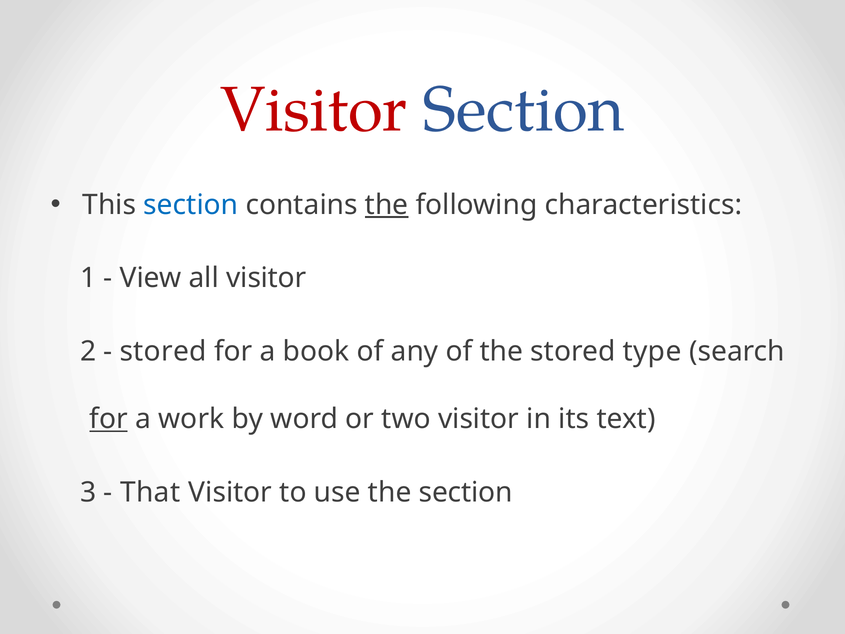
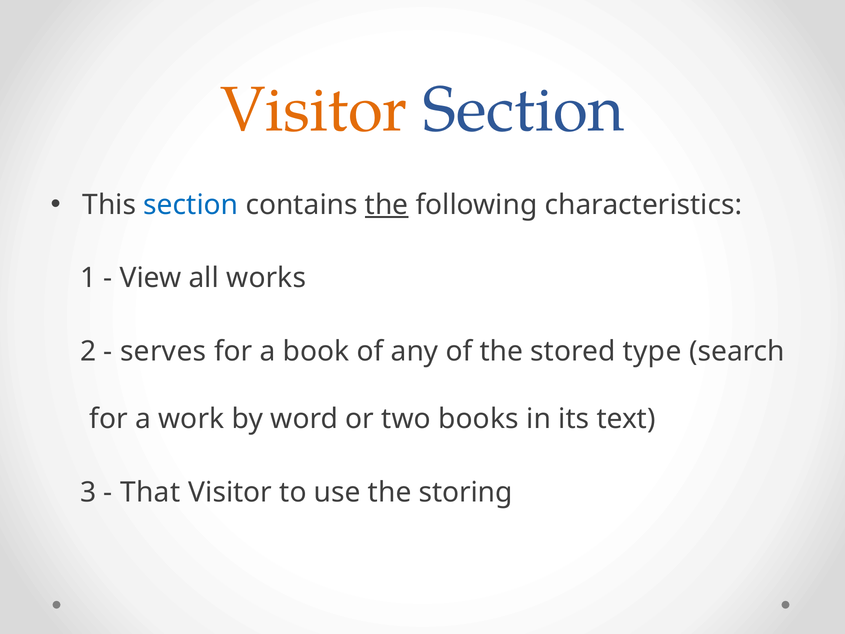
Visitor colour: red -> orange (314, 110)
all visitor: visitor -> works (266, 278)
stored: stored -> serves (163, 351)
for underline: present -> none (109, 419)
two visitor: visitor -> books (478, 419)
the section: section -> storing (466, 492)
